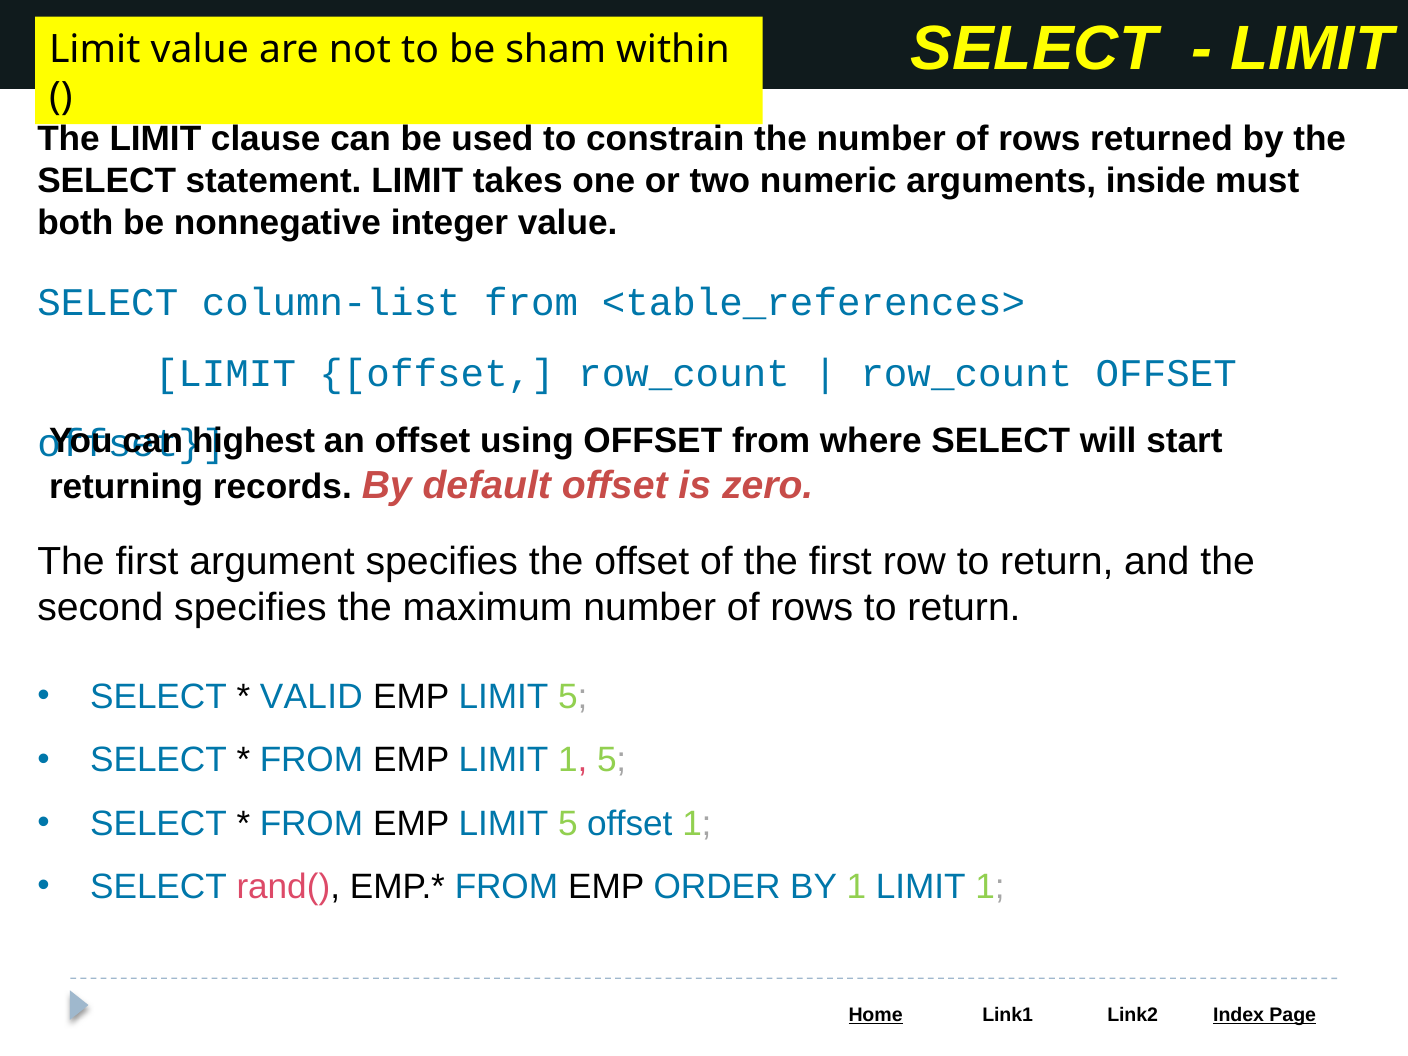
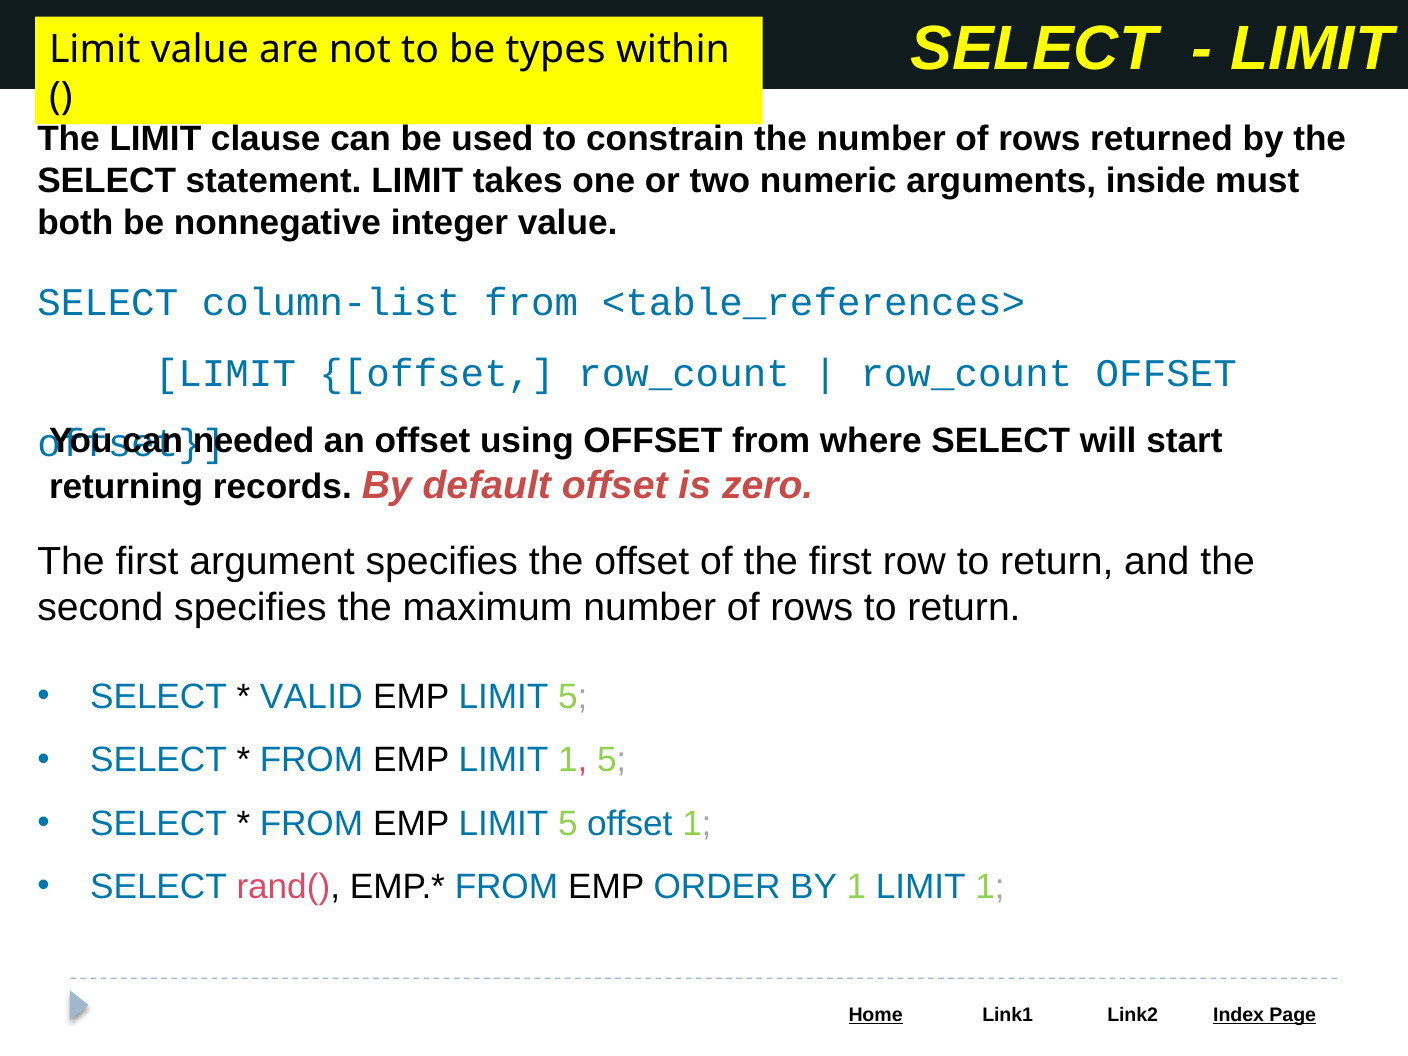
sham: sham -> types (556, 50)
highest: highest -> needed (254, 441)
